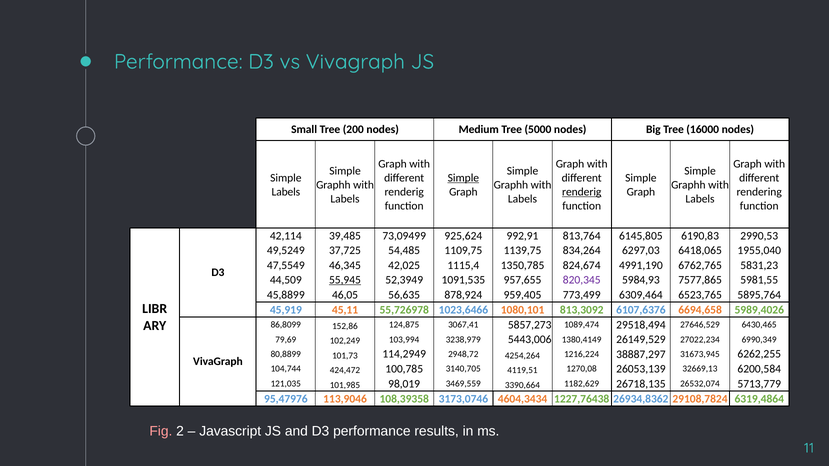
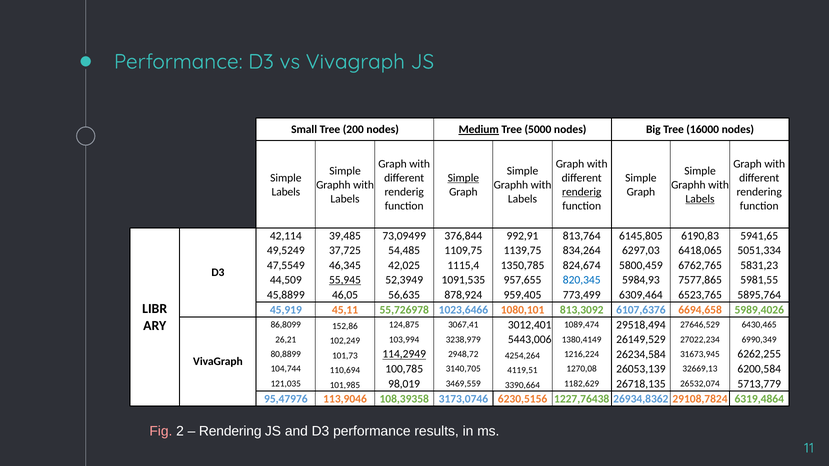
Medium underline: none -> present (479, 130)
Labels underline: none -> present (700, 199)
925,624: 925,624 -> 376,844 (463, 236)
2990,53: 2990,53 -> 5941,65 (759, 236)
1955,040: 1955,040 -> 5051,334 (759, 251)
4991,190: 4991,190 -> 5800,459 (641, 265)
820,345 colour: purple -> blue (582, 280)
5857,273: 5857,273 -> 3012,401 (530, 325)
79,69: 79,69 -> 26,21 (286, 340)
114,2949 underline: none -> present (404, 354)
38887,297: 38887,297 -> 26234,584 (641, 354)
424,472: 424,472 -> 110,694 (345, 371)
4604,3434: 4604,3434 -> 6230,5156 (523, 399)
Javascript: Javascript -> Rendering (230, 432)
